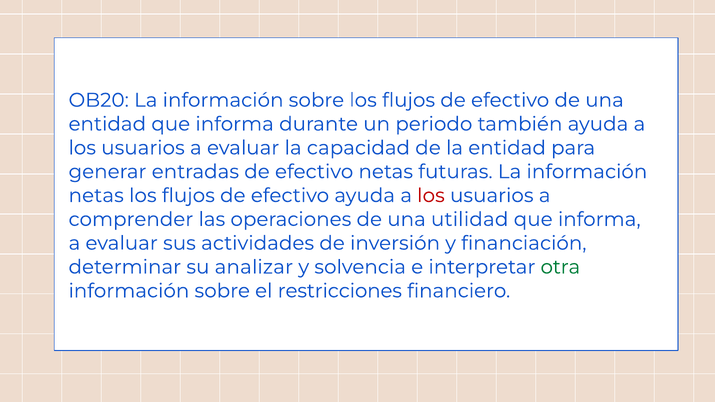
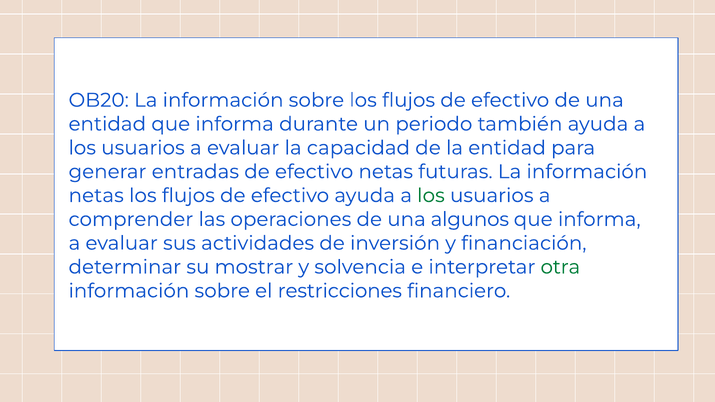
los colour: red -> green (431, 196)
utilidad: utilidad -> algunos (470, 219)
analizar: analizar -> mostrar (254, 267)
